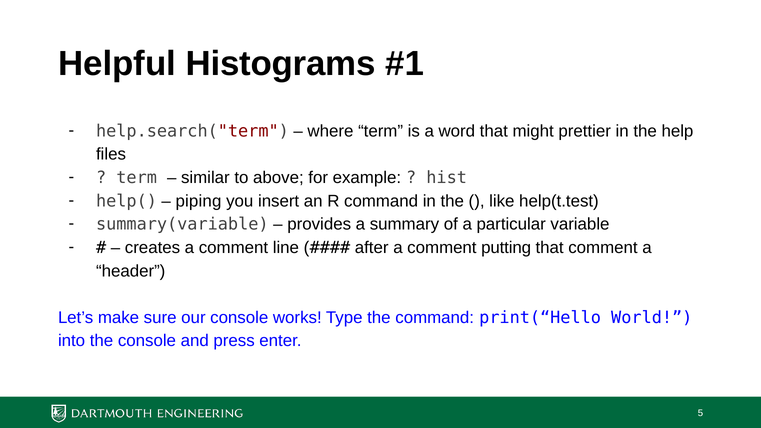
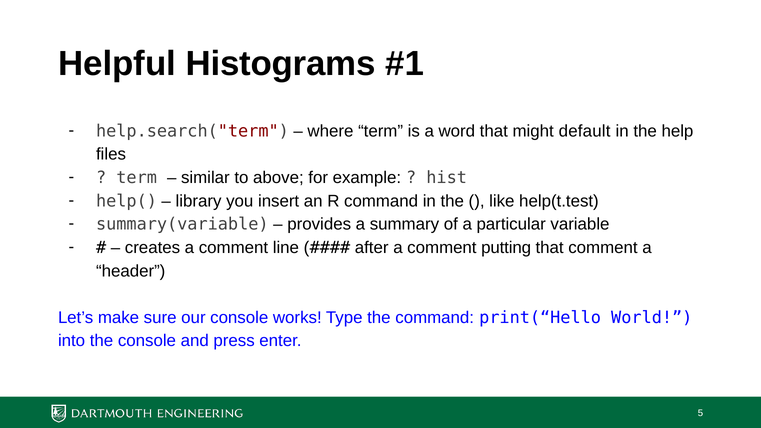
prettier: prettier -> default (585, 131)
piping: piping -> library (199, 201)
